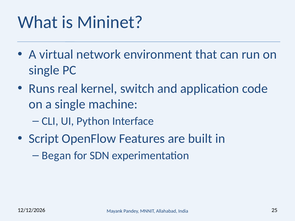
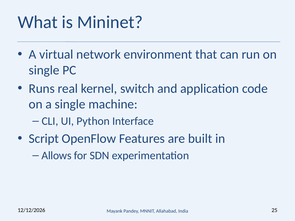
Began: Began -> Allows (57, 156)
